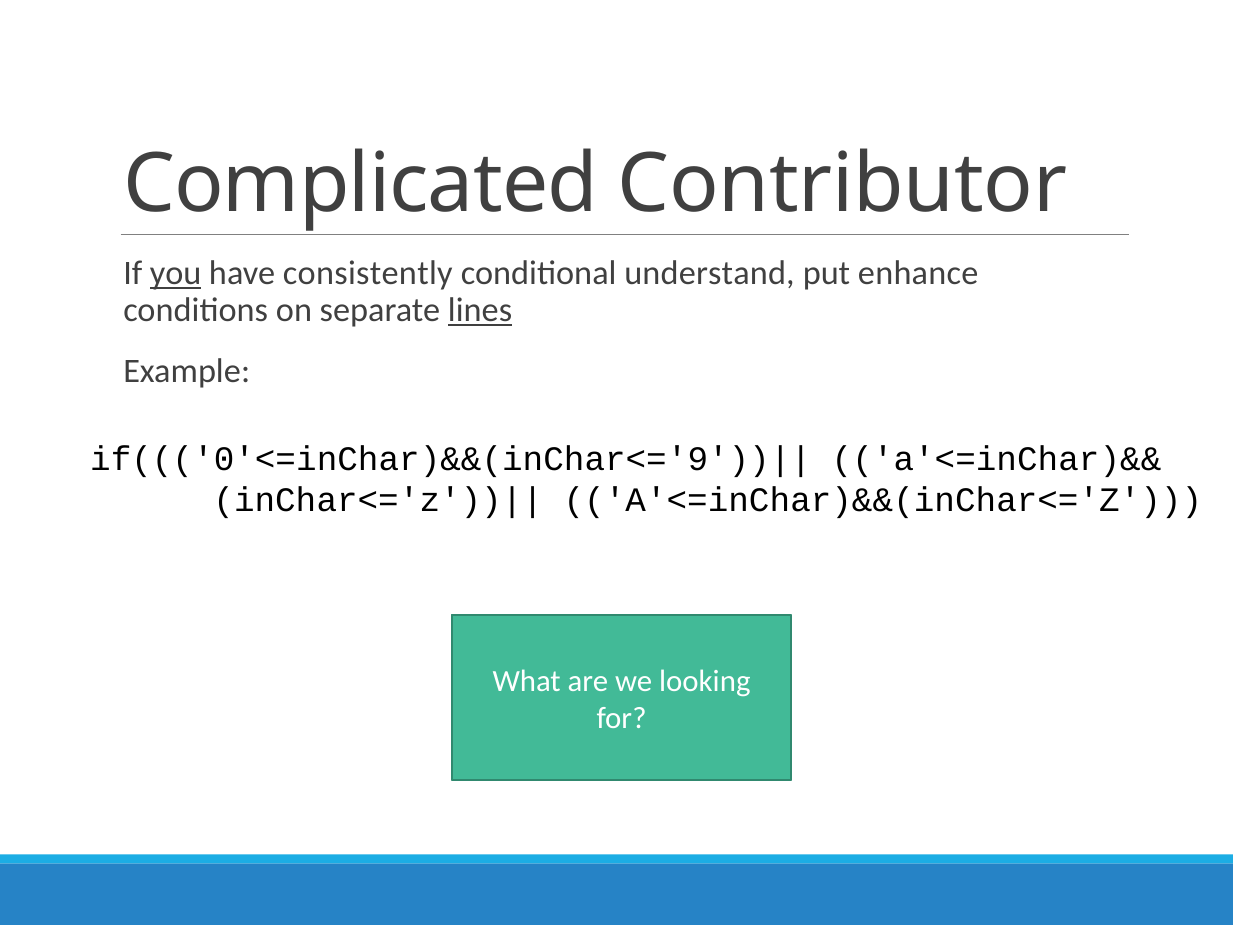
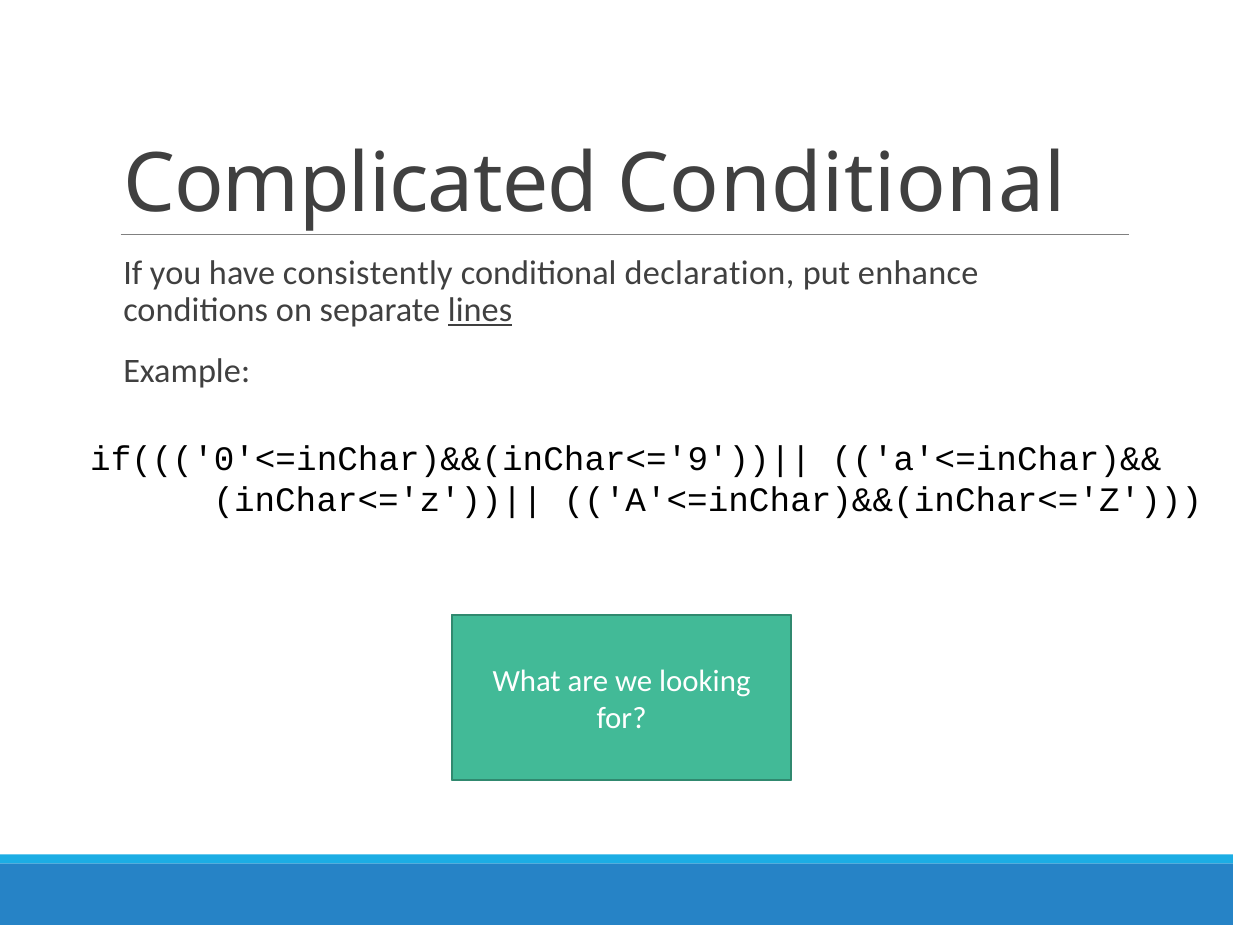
Complicated Contributor: Contributor -> Conditional (842, 184)
you underline: present -> none (176, 273)
understand: understand -> declaration (709, 273)
